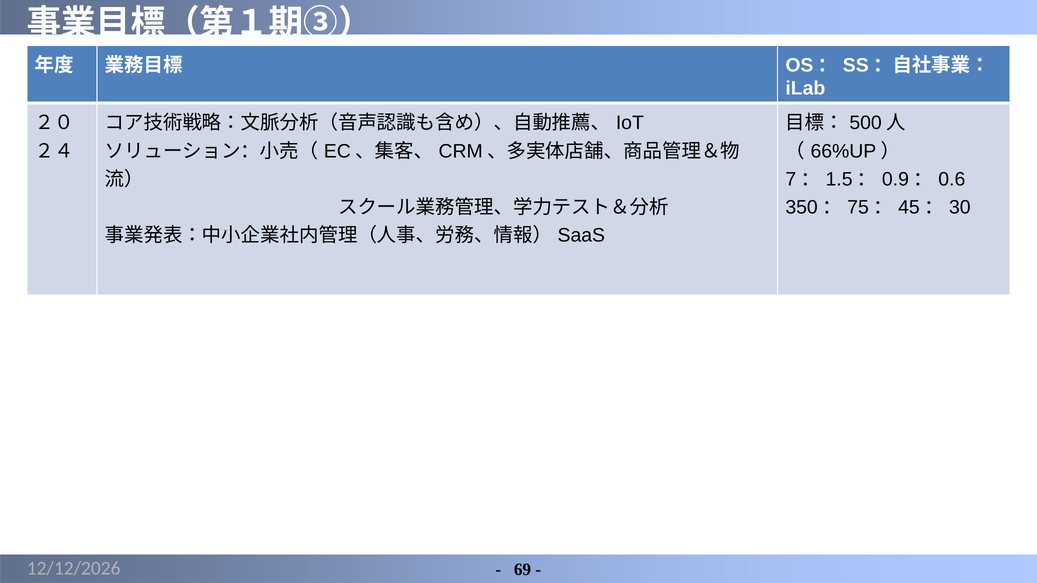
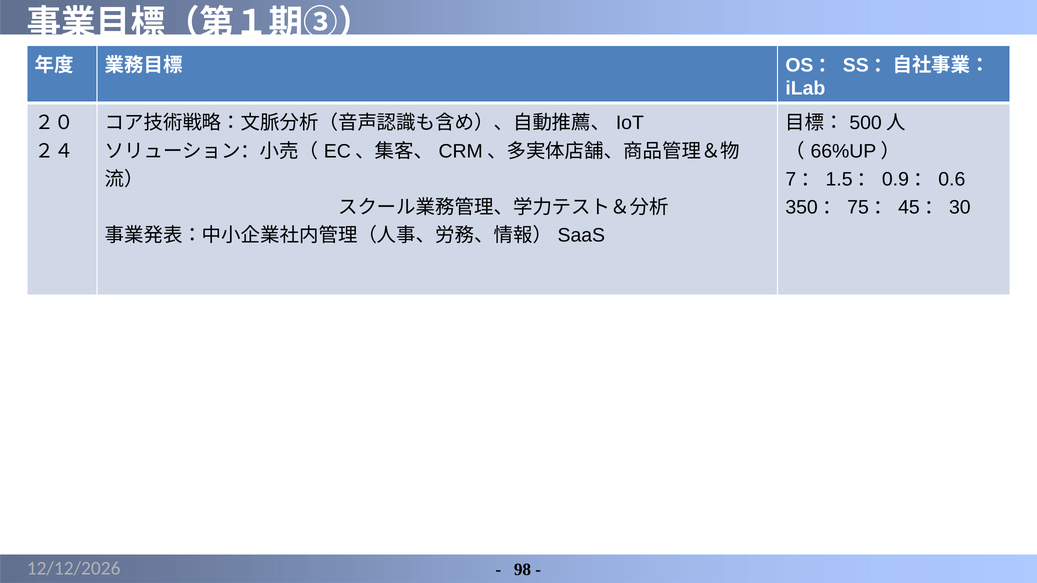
69: 69 -> 98 (522, 570)
